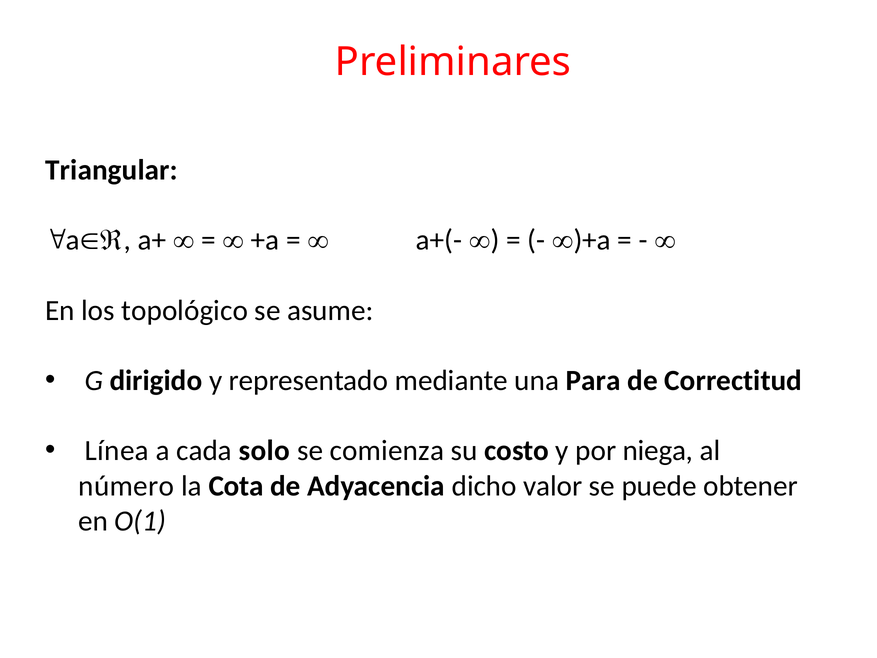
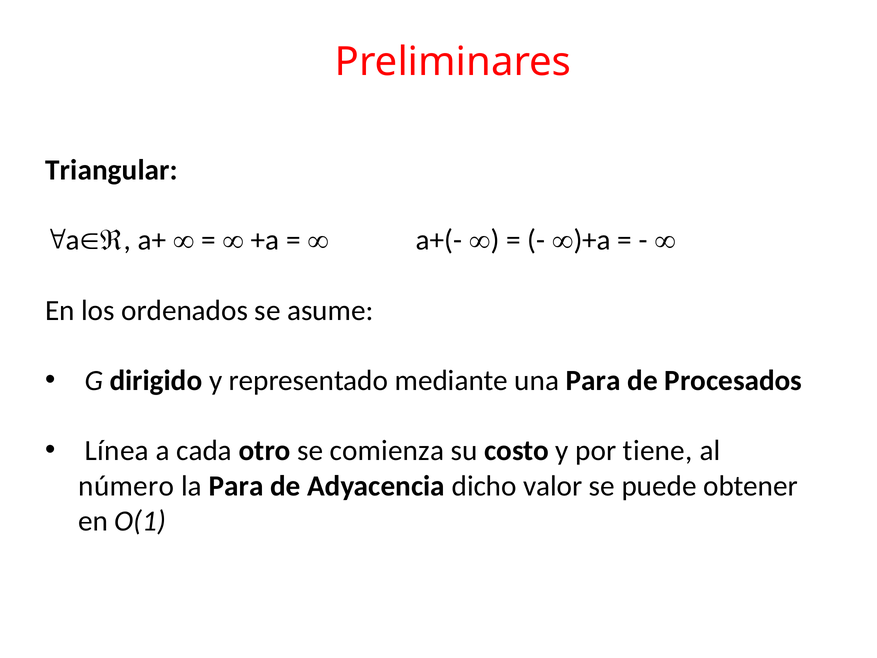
topológico: topológico -> ordenados (185, 310)
Correctitud: Correctitud -> Procesados (733, 381)
solo: solo -> otro (265, 451)
niega: niega -> tiene (658, 451)
la Cota: Cota -> Para (236, 486)
